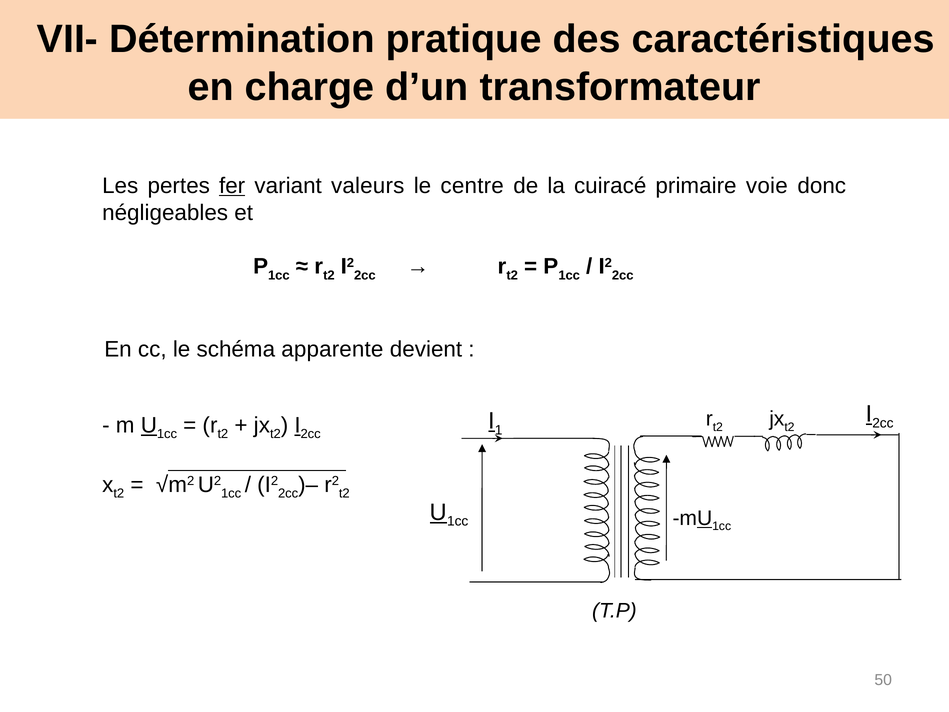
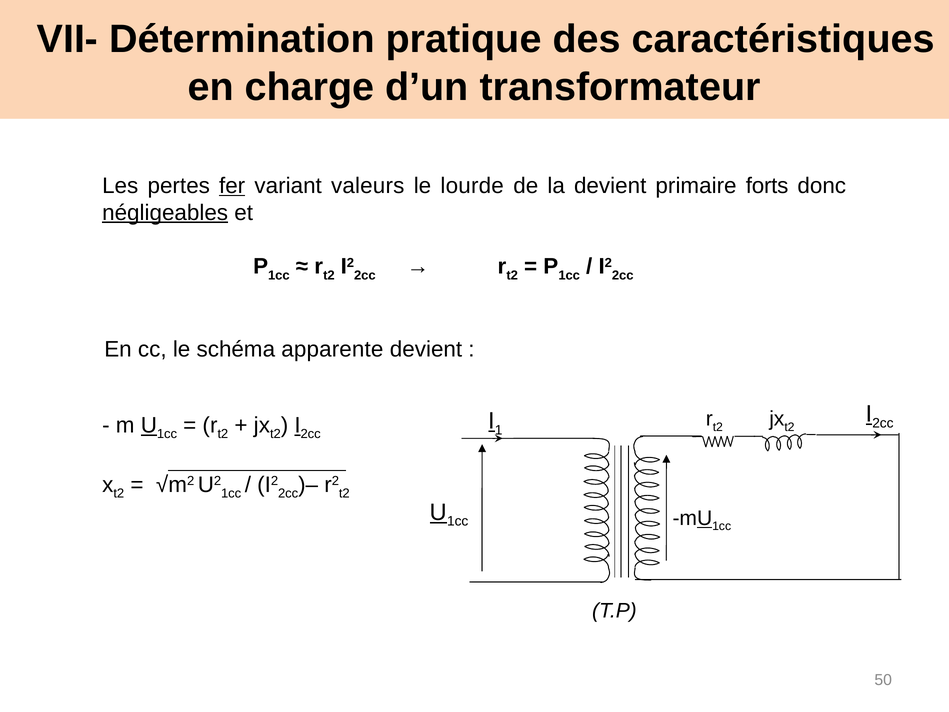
centre: centre -> lourde (472, 186)
la cuiracé: cuiracé -> devient (610, 186)
voie: voie -> forts (767, 186)
négligeables underline: none -> present (165, 213)
